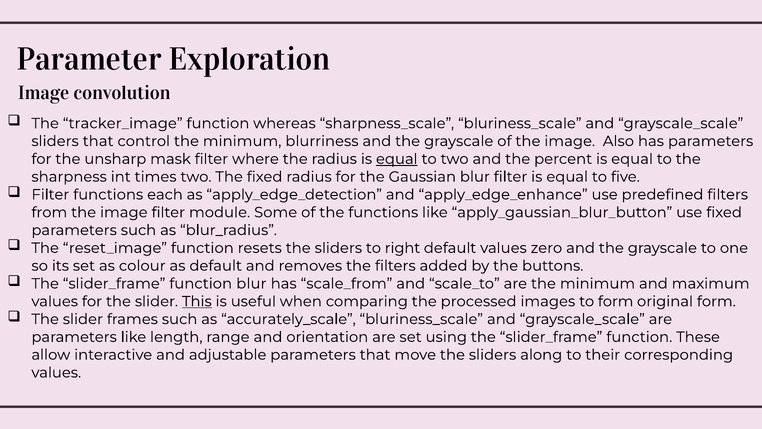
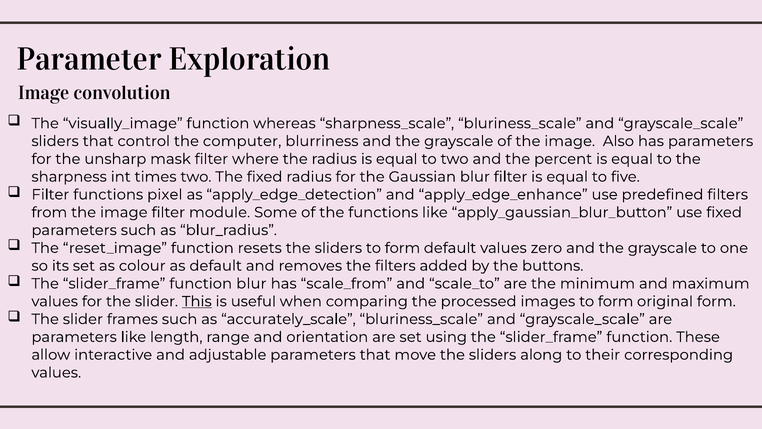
tracker_image: tracker_image -> visually_image (123, 123)
control the minimum: minimum -> computer (242, 141)
equal underline: present -> none (397, 159)
each: each -> pixel (165, 194)
sliders to right: right -> form (402, 248)
